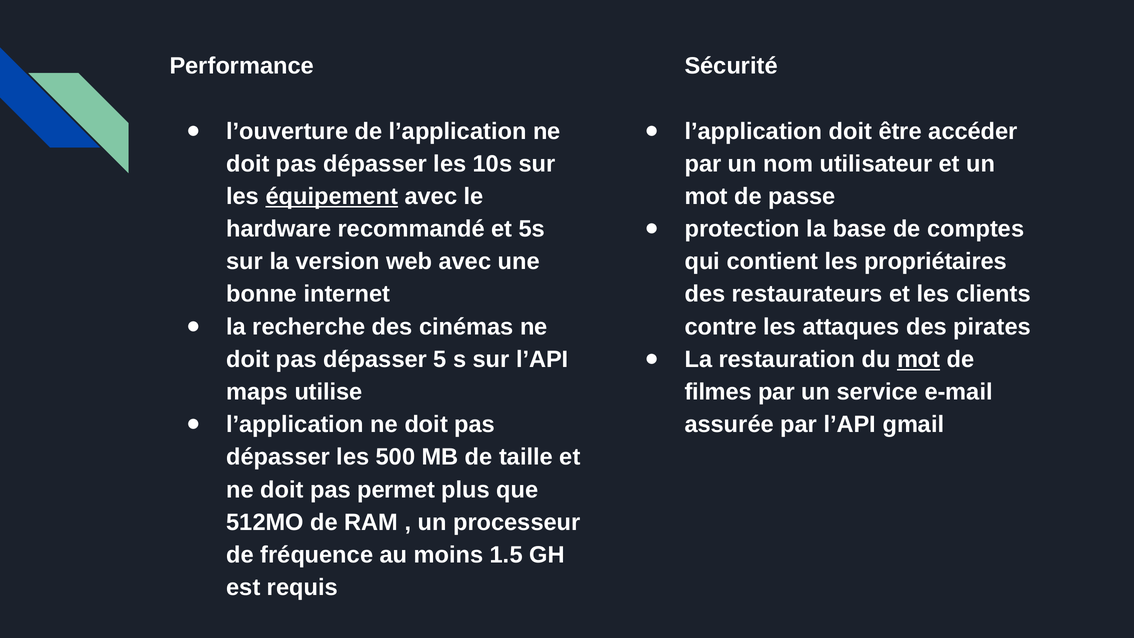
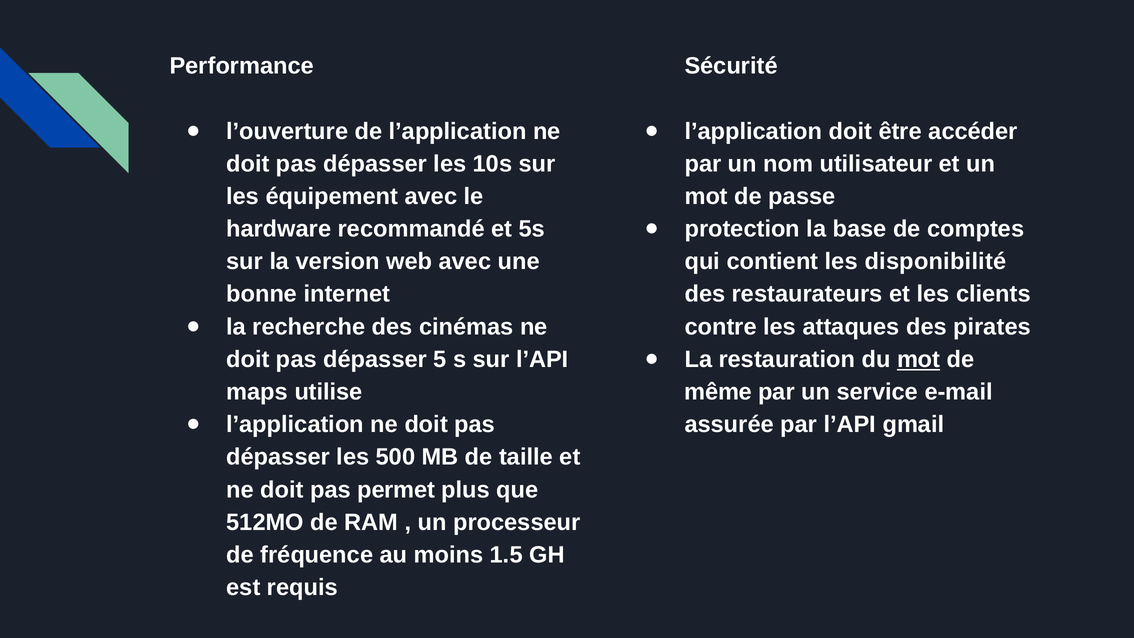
équipement underline: present -> none (332, 196)
propriétaires: propriétaires -> disponibilité (935, 262)
filmes: filmes -> même (718, 392)
